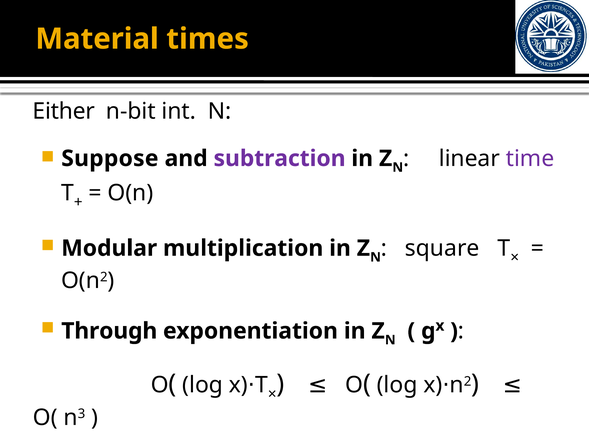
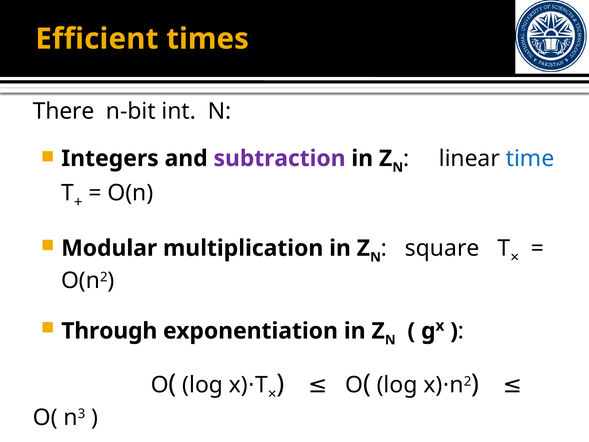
Material: Material -> Efficient (97, 39)
Either: Either -> There (64, 111)
Suppose: Suppose -> Integers (110, 158)
time colour: purple -> blue (530, 158)
